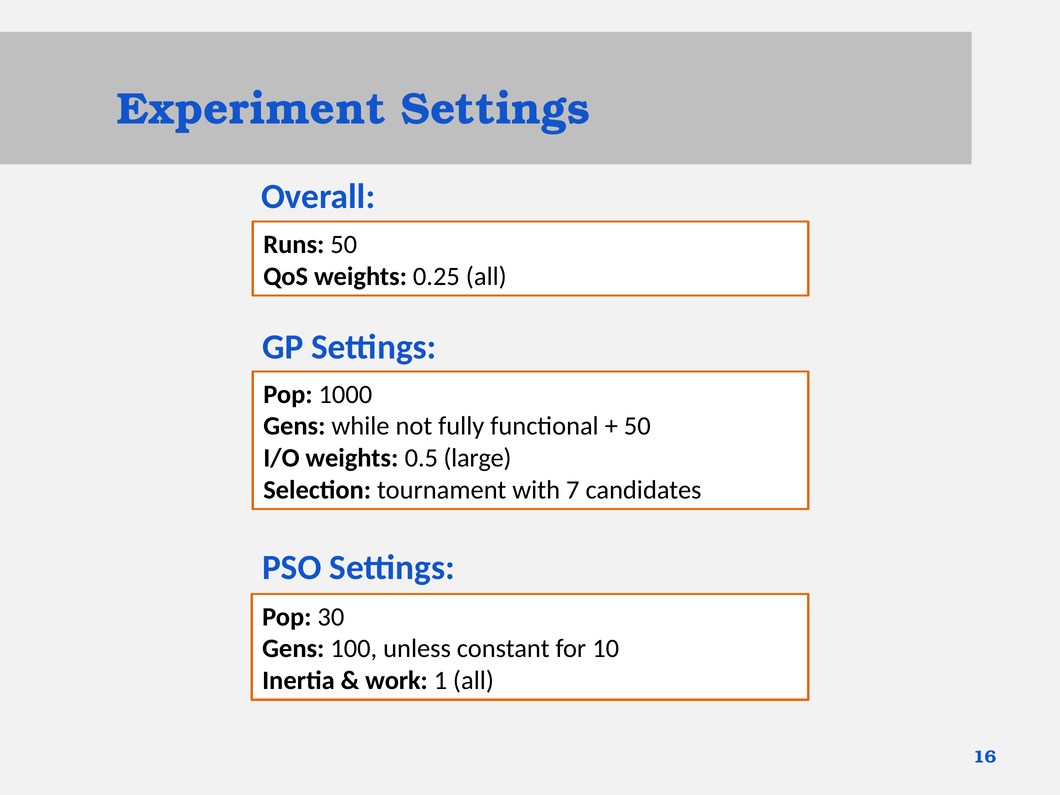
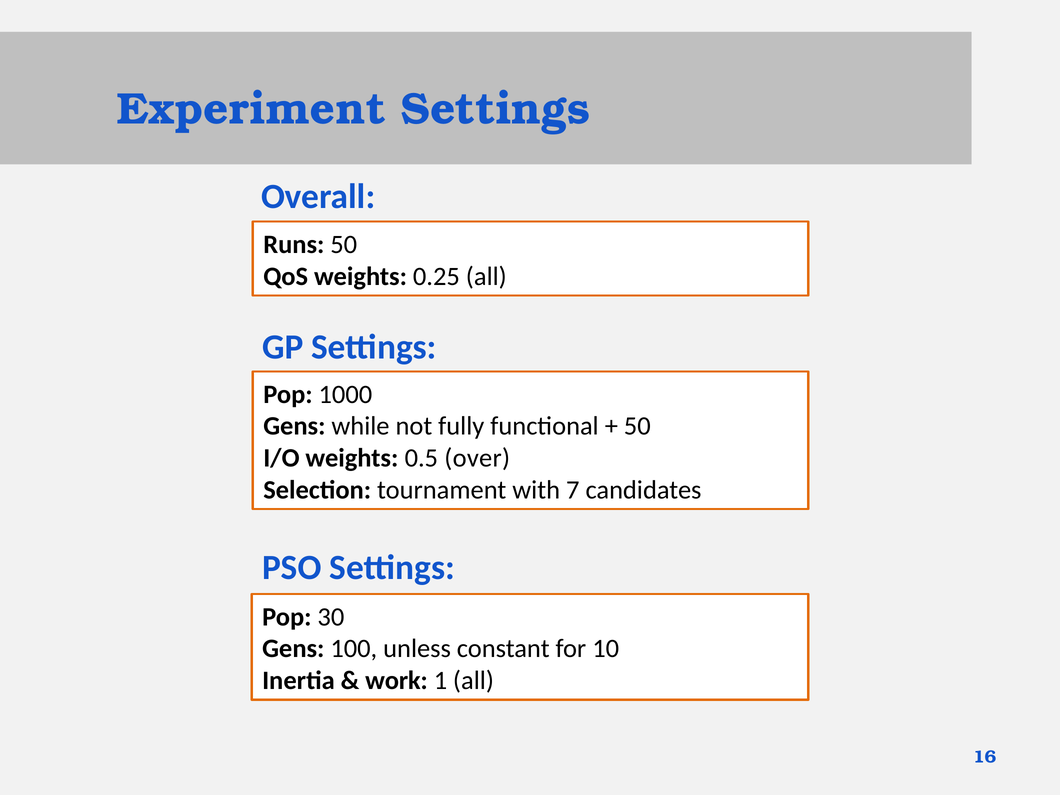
large: large -> over (477, 458)
